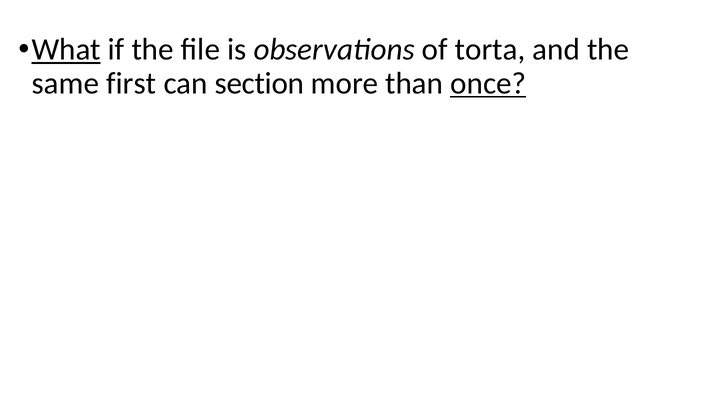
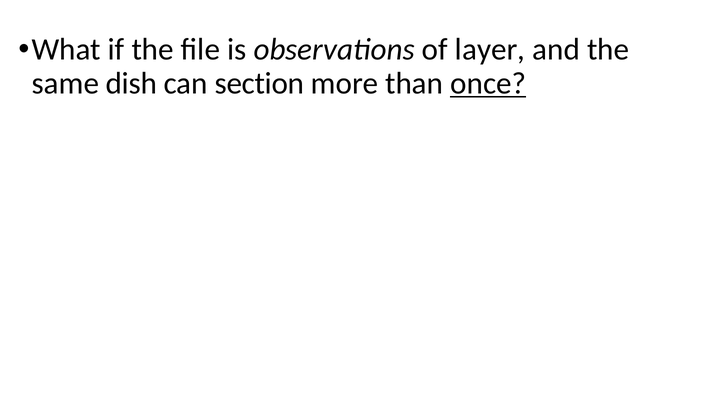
What underline: present -> none (66, 50)
torta: torta -> layer (490, 50)
first: first -> dish (131, 83)
